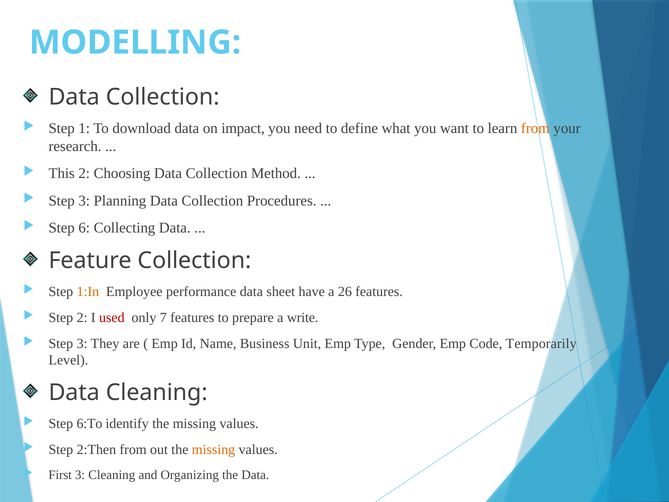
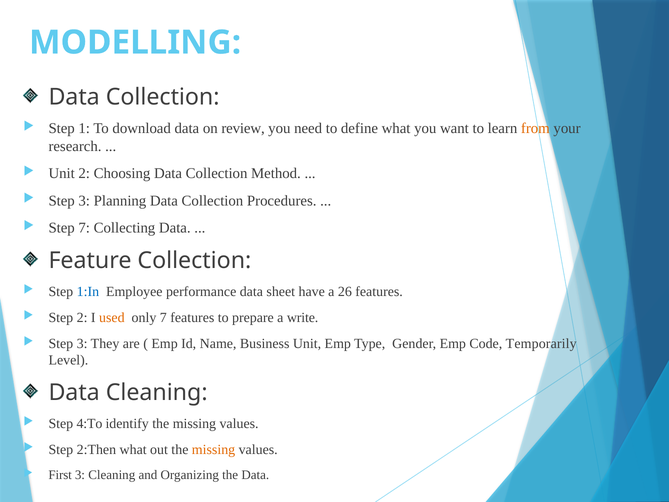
impact: impact -> review (243, 129)
This: This -> Unit (62, 173)
Step 6: 6 -> 7 (84, 228)
1:In colour: orange -> blue (88, 291)
used colour: red -> orange (112, 317)
6:To: 6:To -> 4:To (89, 423)
2:Then from: from -> what (133, 449)
